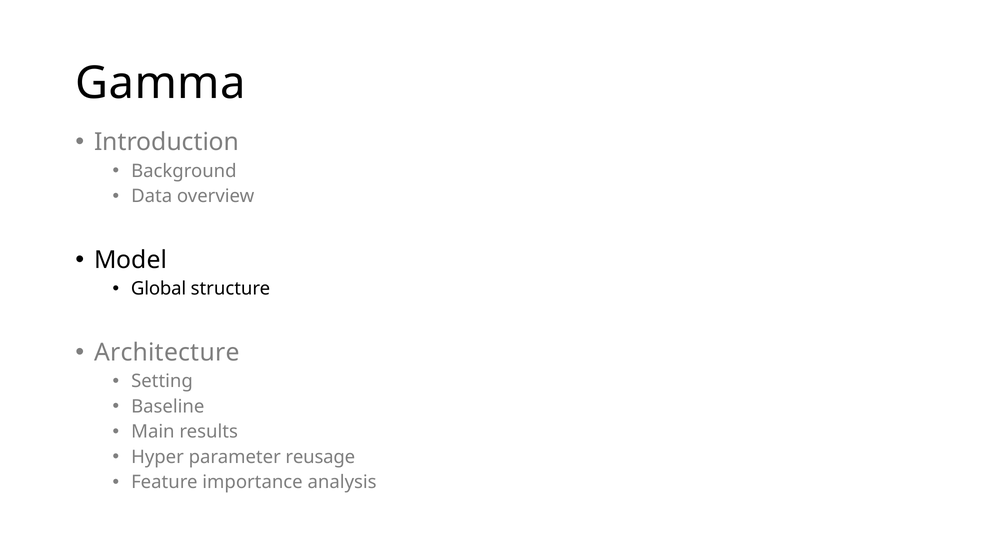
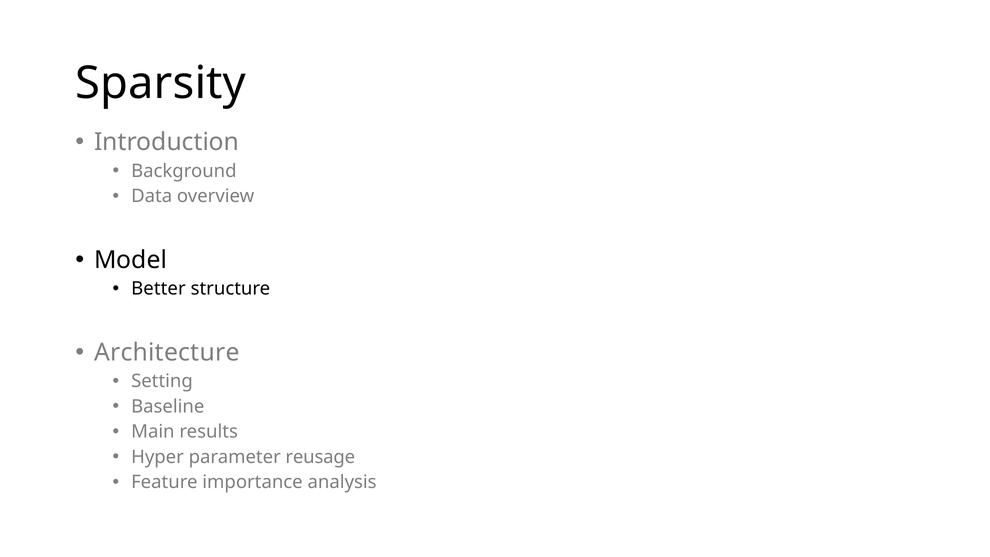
Gamma: Gamma -> Sparsity (161, 83)
Global: Global -> Better (158, 289)
